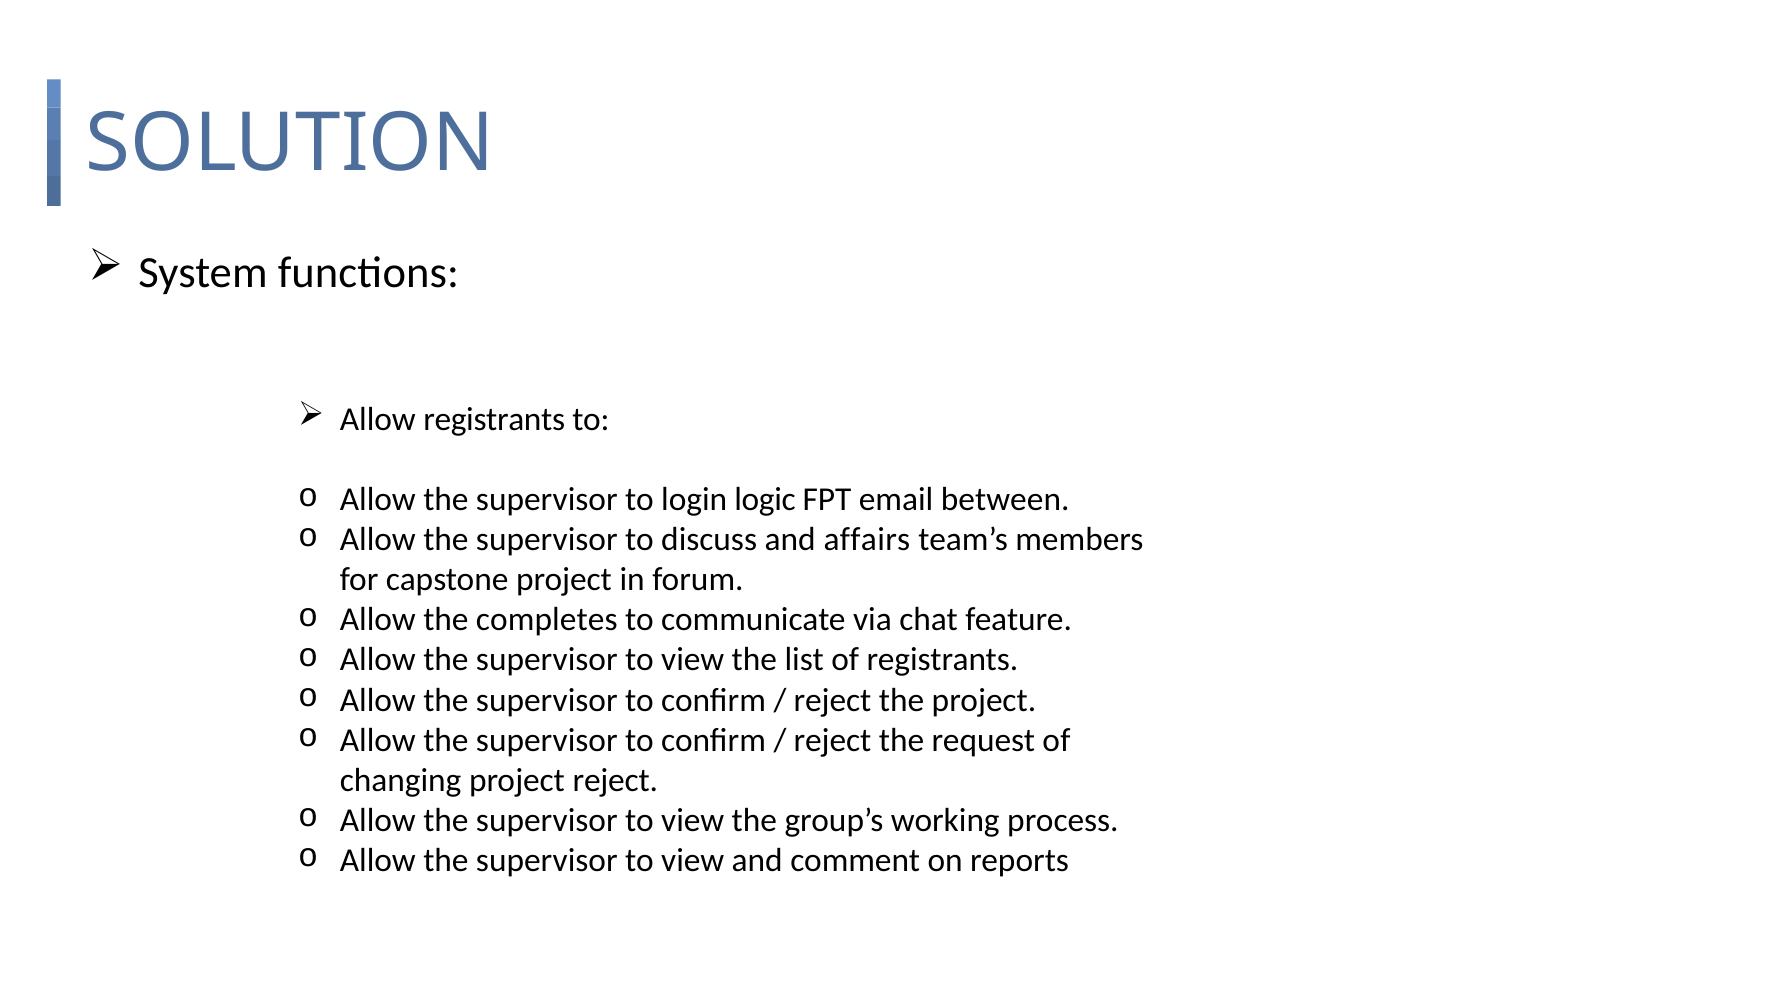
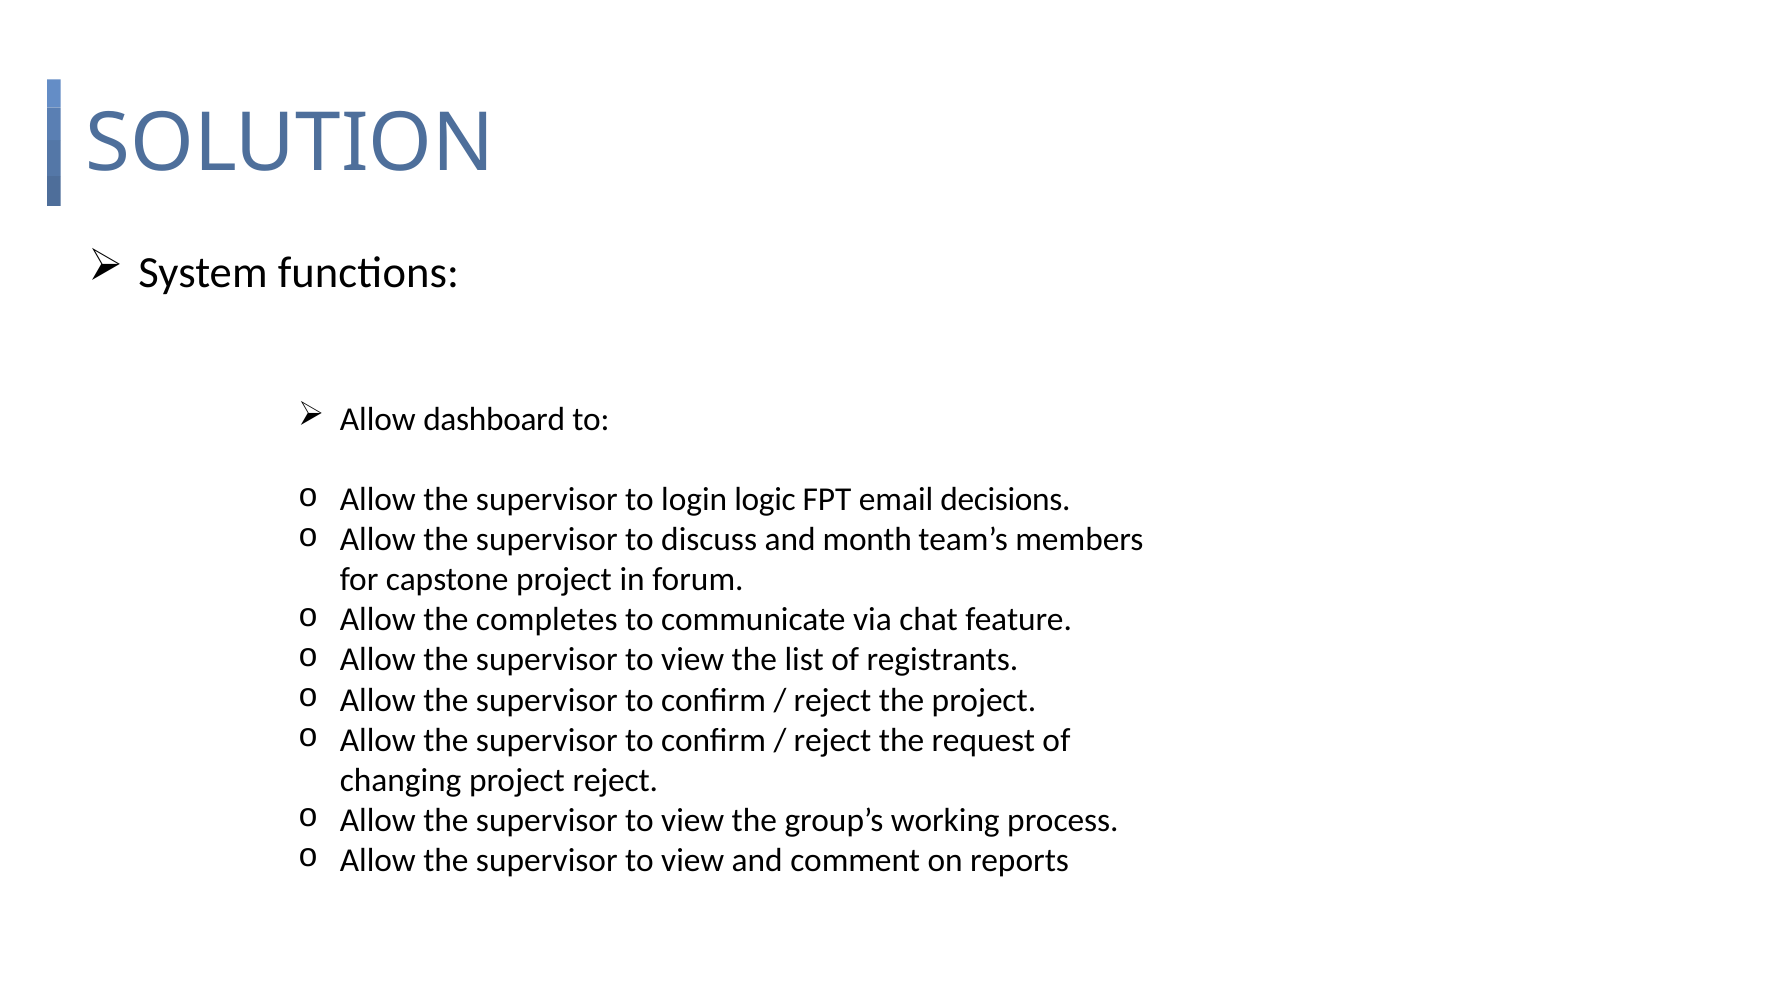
Allow registrants: registrants -> dashboard (494, 419)
between: between -> decisions (1005, 500)
affairs: affairs -> month (867, 540)
